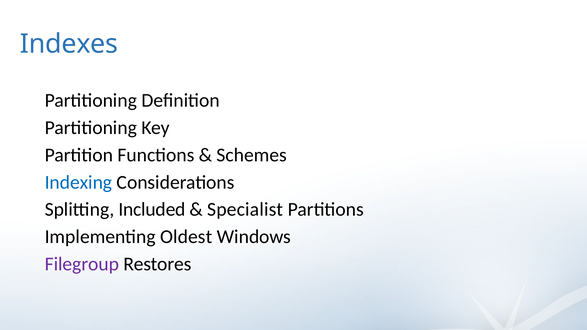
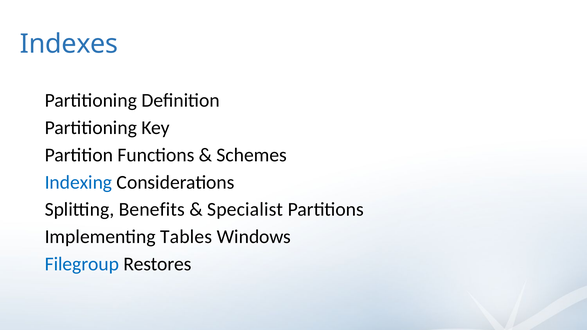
Included: Included -> Benefits (152, 210)
Oldest: Oldest -> Tables (186, 237)
Filegroup colour: purple -> blue (82, 264)
